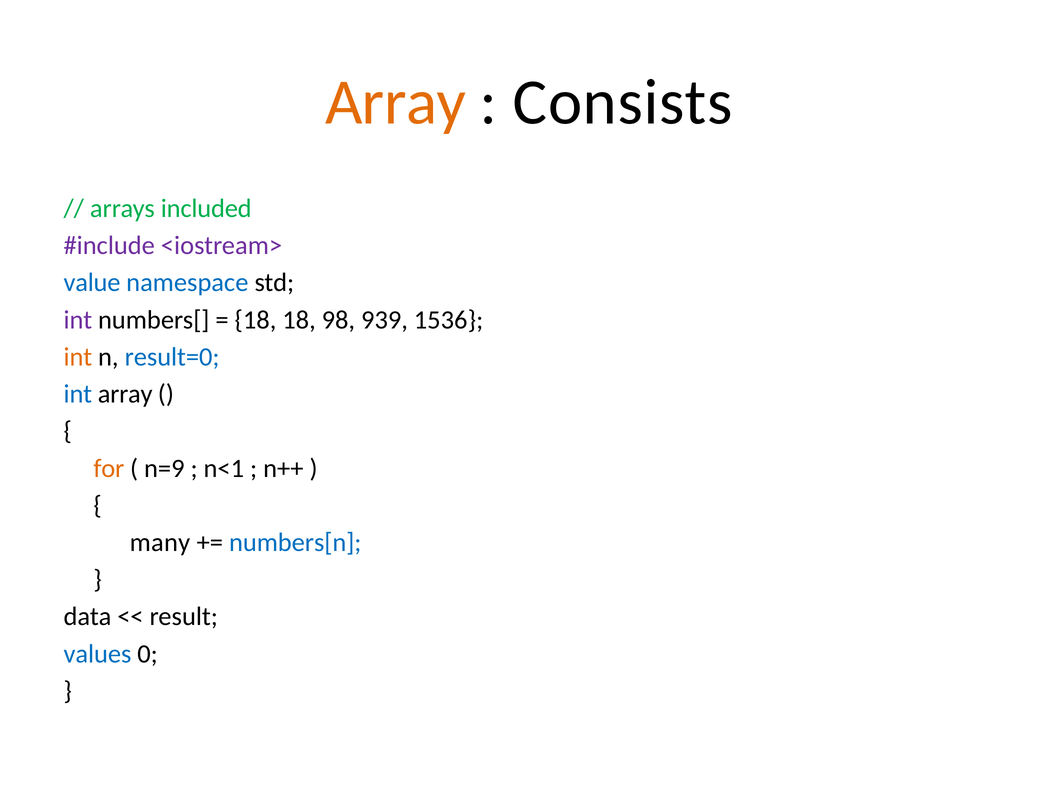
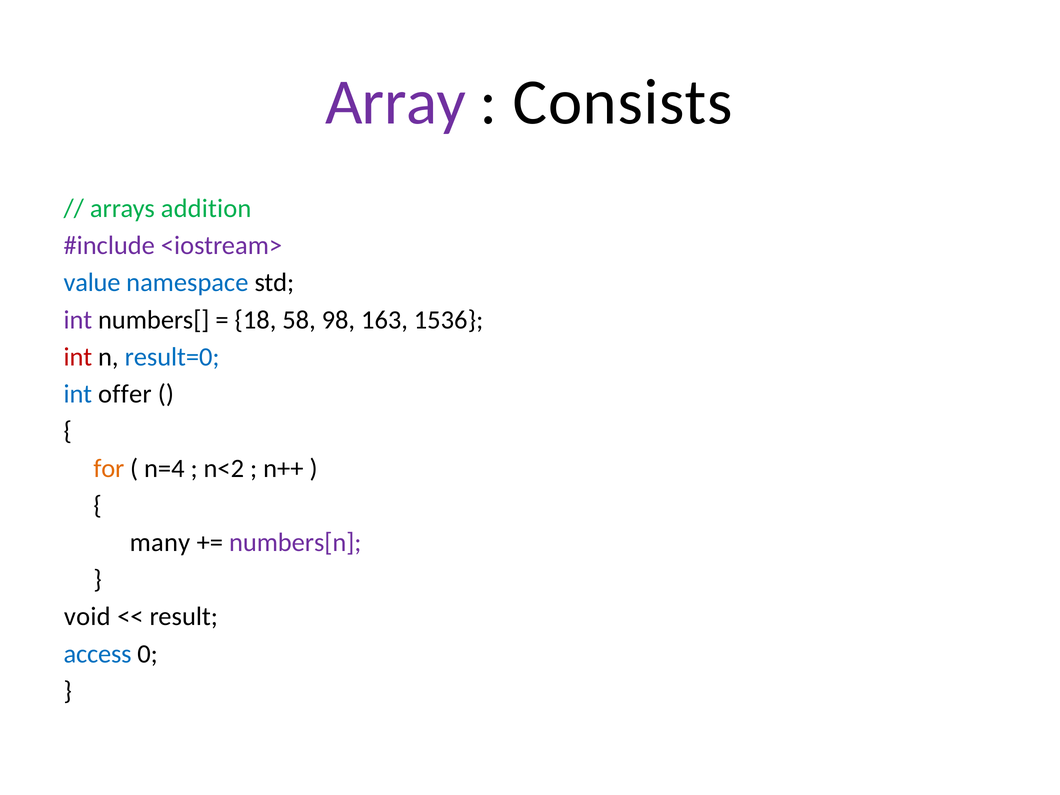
Array colour: orange -> purple (395, 103)
included: included -> addition (206, 209)
18 18: 18 -> 58 (299, 320)
939: 939 -> 163 (385, 320)
int colour: orange -> red (78, 357)
int array: array -> offer (125, 394)
n=9: n=9 -> n=4 (164, 468)
n<1: n<1 -> n<2 (224, 468)
numbers[n colour: blue -> purple (295, 542)
data: data -> void (87, 617)
values: values -> access (98, 654)
